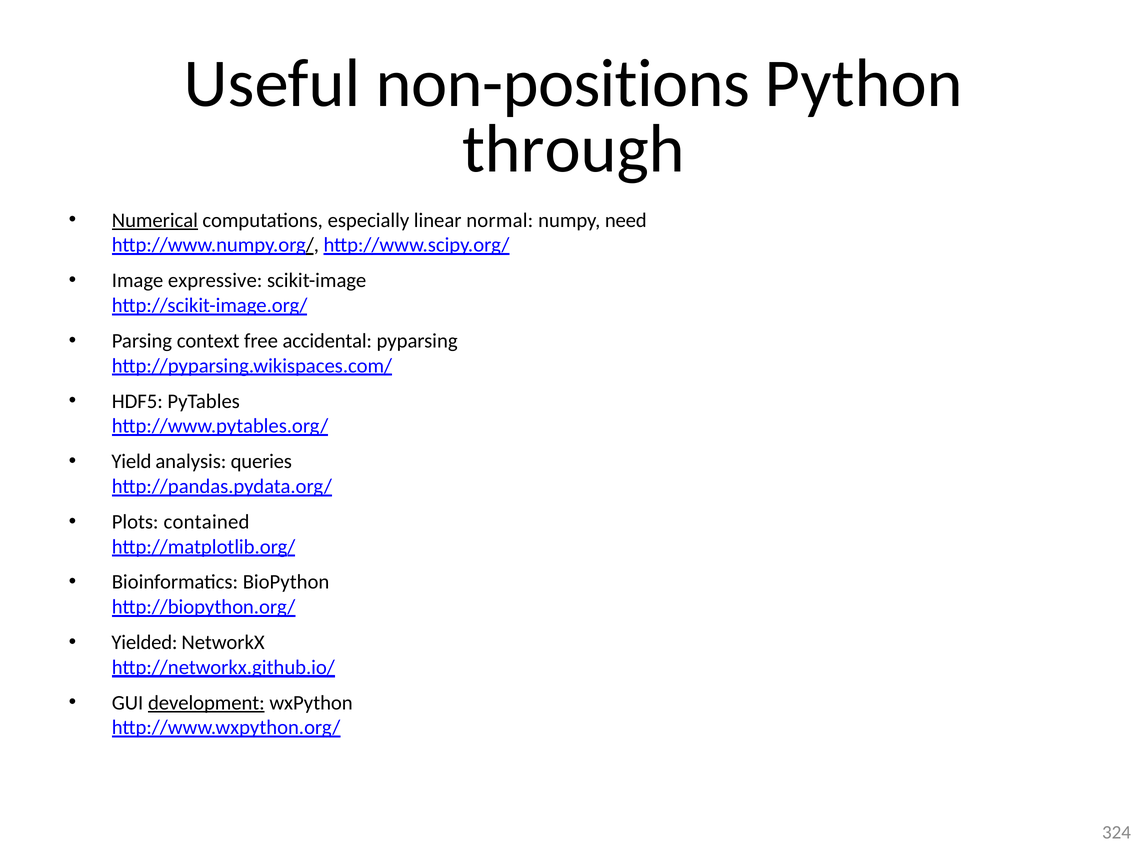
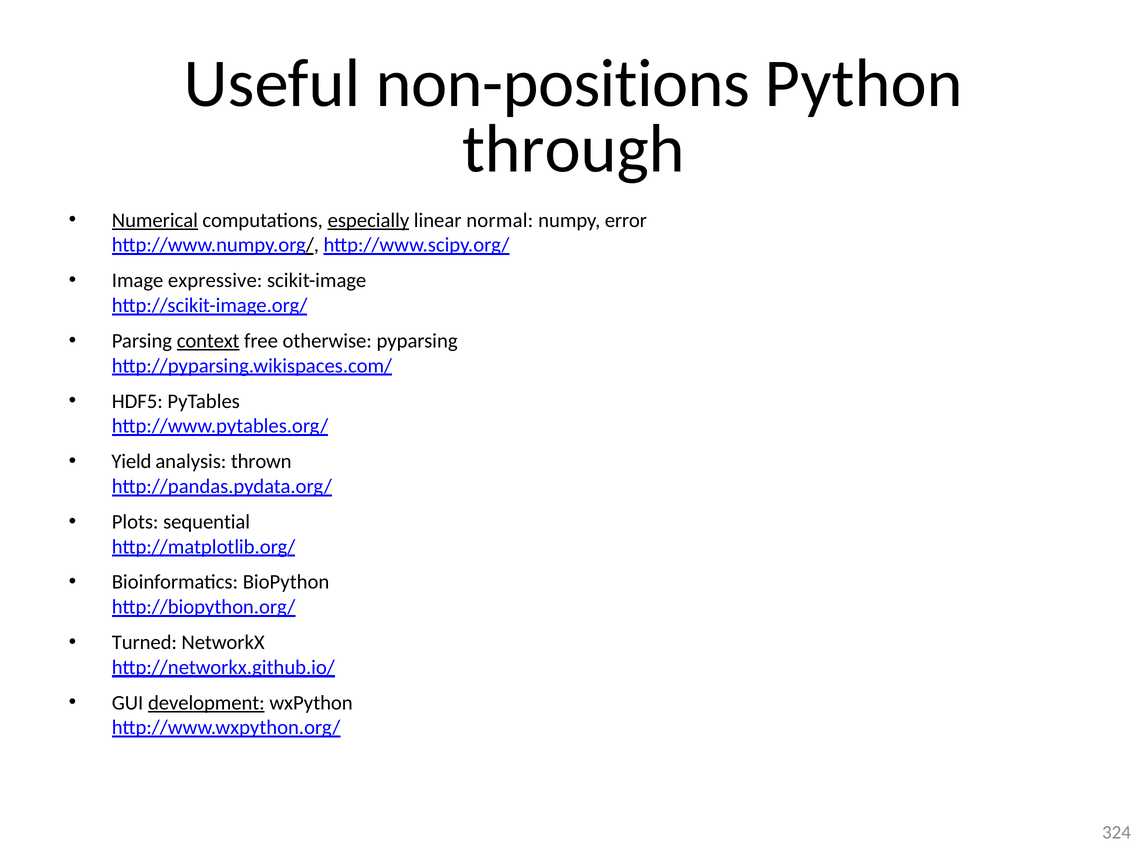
especially underline: none -> present (368, 220)
need: need -> error (626, 220)
context underline: none -> present (208, 341)
accidental: accidental -> otherwise (327, 341)
queries: queries -> thrown (261, 462)
contained: contained -> sequential (207, 522)
Yielded: Yielded -> Turned (144, 643)
